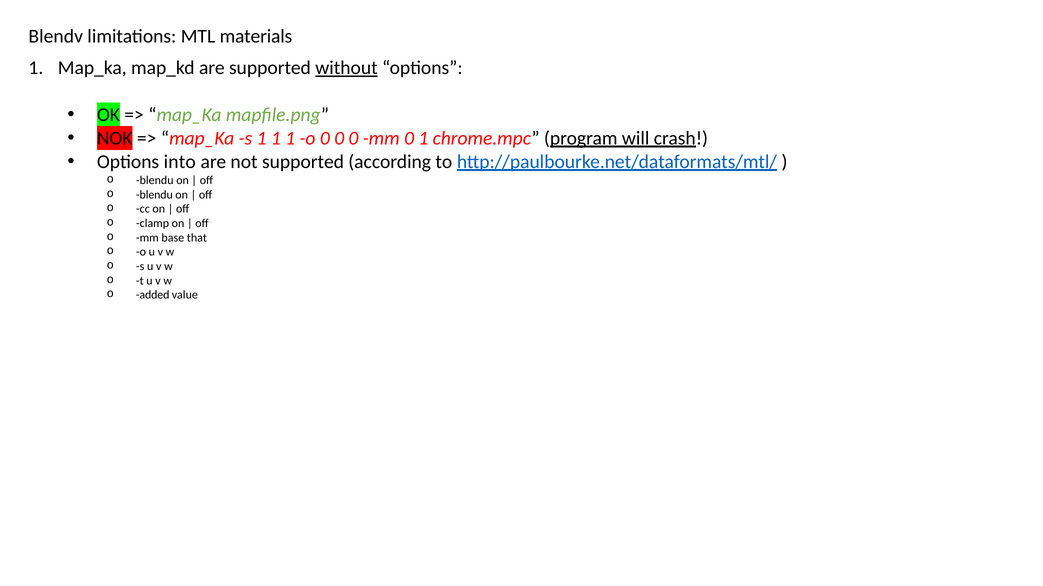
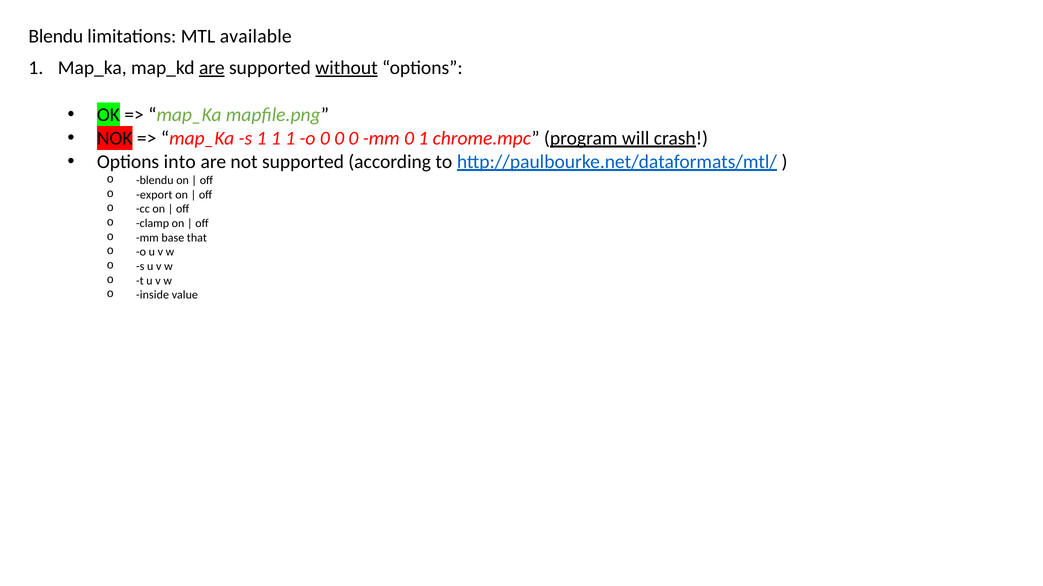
Blendv: Blendv -> Blendu (56, 36)
materials: materials -> available (256, 36)
are underline: none -> present (212, 68)
blendu: blendu -> export (154, 195)
added: added -> inside (153, 295)
